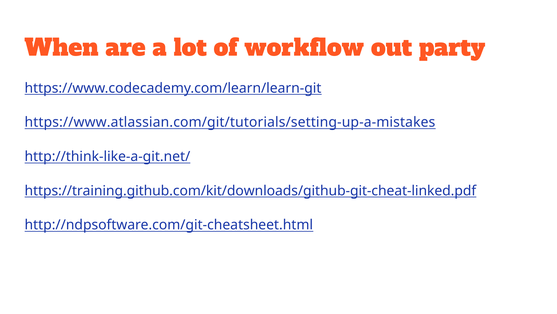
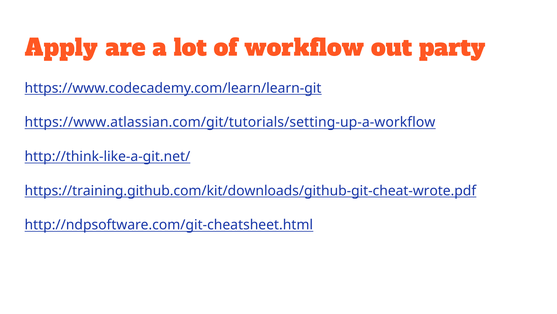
When: When -> Apply (61, 48)
https://www.atlassian.com/git/tutorials/setting-up-a-mistakes: https://www.atlassian.com/git/tutorials/setting-up-a-mistakes -> https://www.atlassian.com/git/tutorials/setting-up-a-workflow (230, 122)
https://training.github.com/kit/downloads/github-git-cheat-linked.pdf: https://training.github.com/kit/downloads/github-git-cheat-linked.pdf -> https://training.github.com/kit/downloads/github-git-cheat-wrote.pdf (250, 190)
